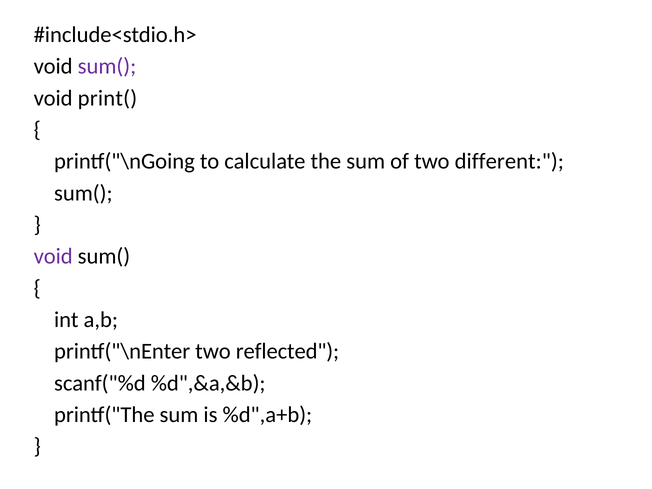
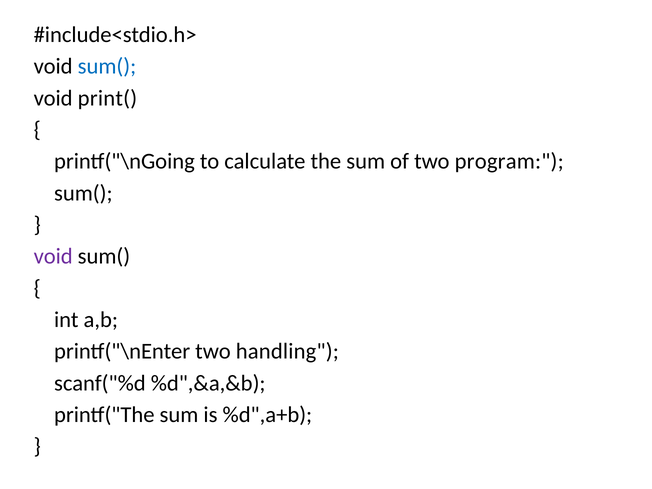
sum( colour: purple -> blue (107, 66)
different: different -> program (509, 161)
reflected: reflected -> handling (287, 351)
